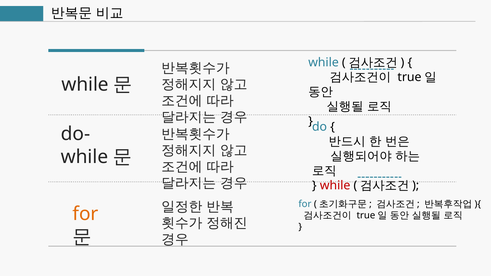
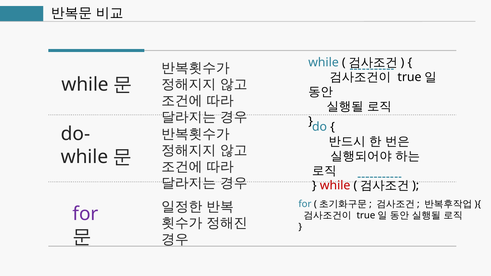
for colour: orange -> purple (85, 214)
